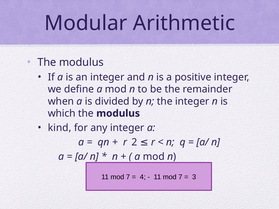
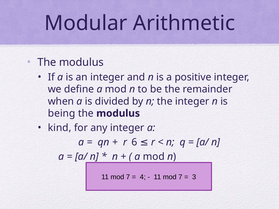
which: which -> being (62, 114)
2: 2 -> 6 (134, 142)
